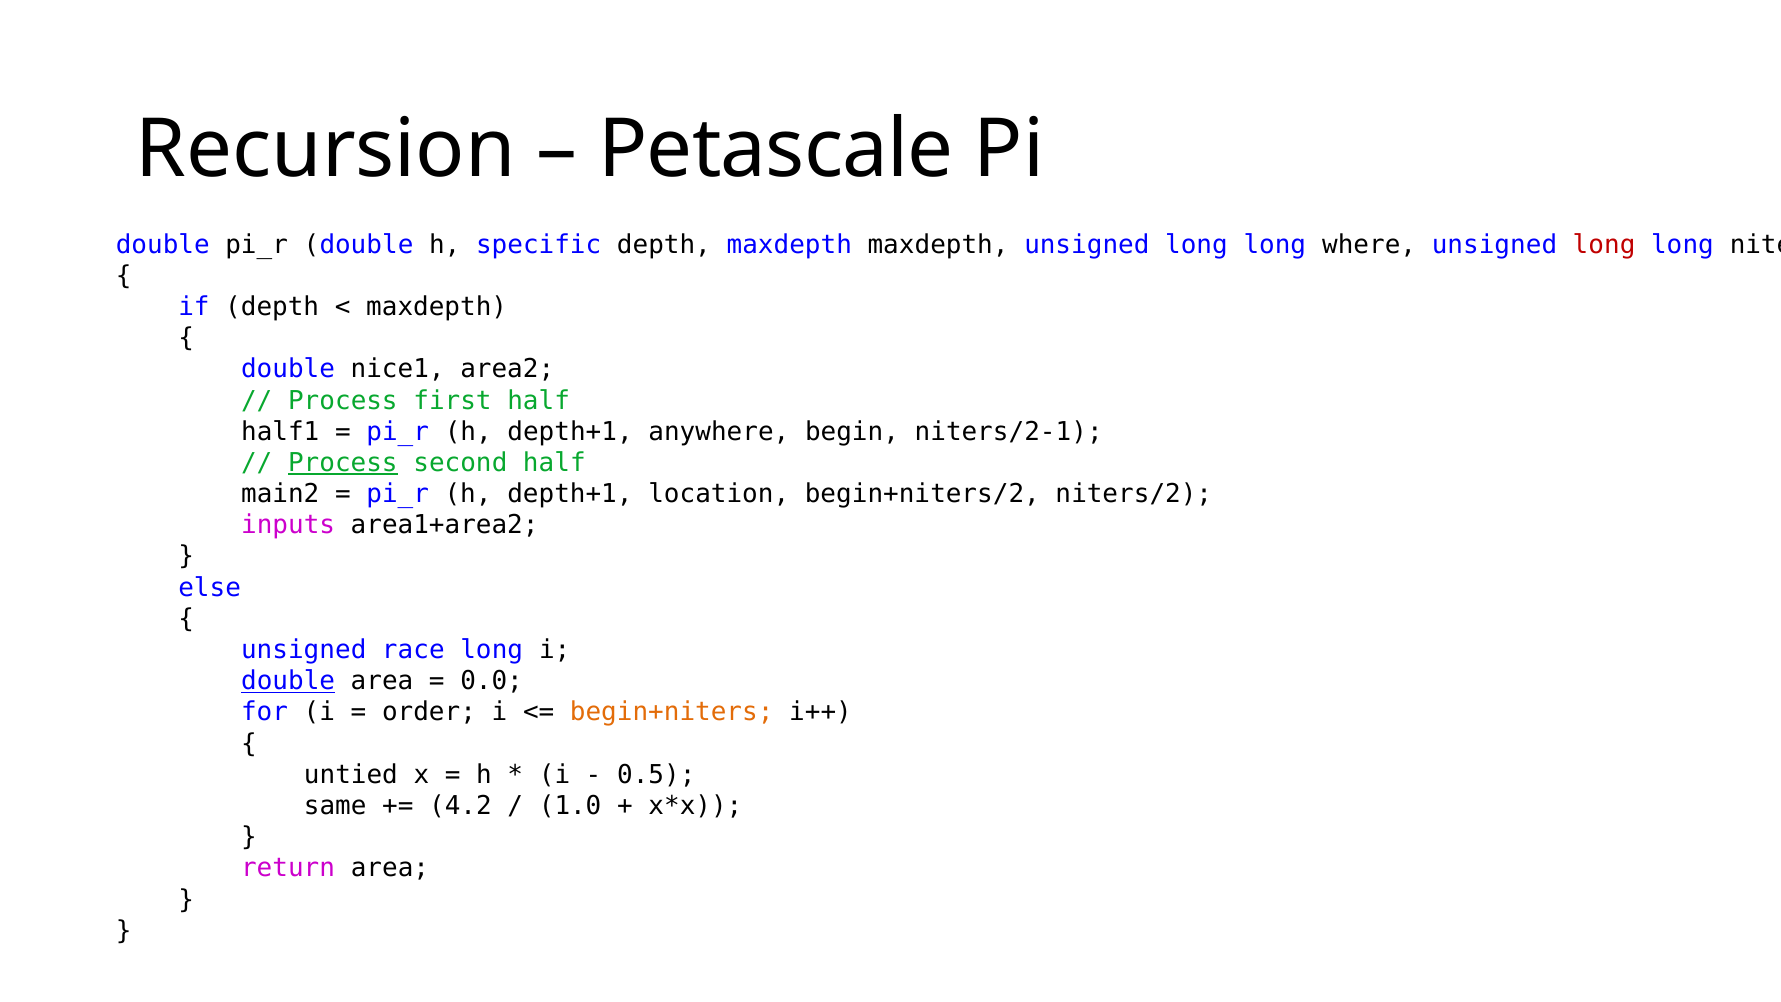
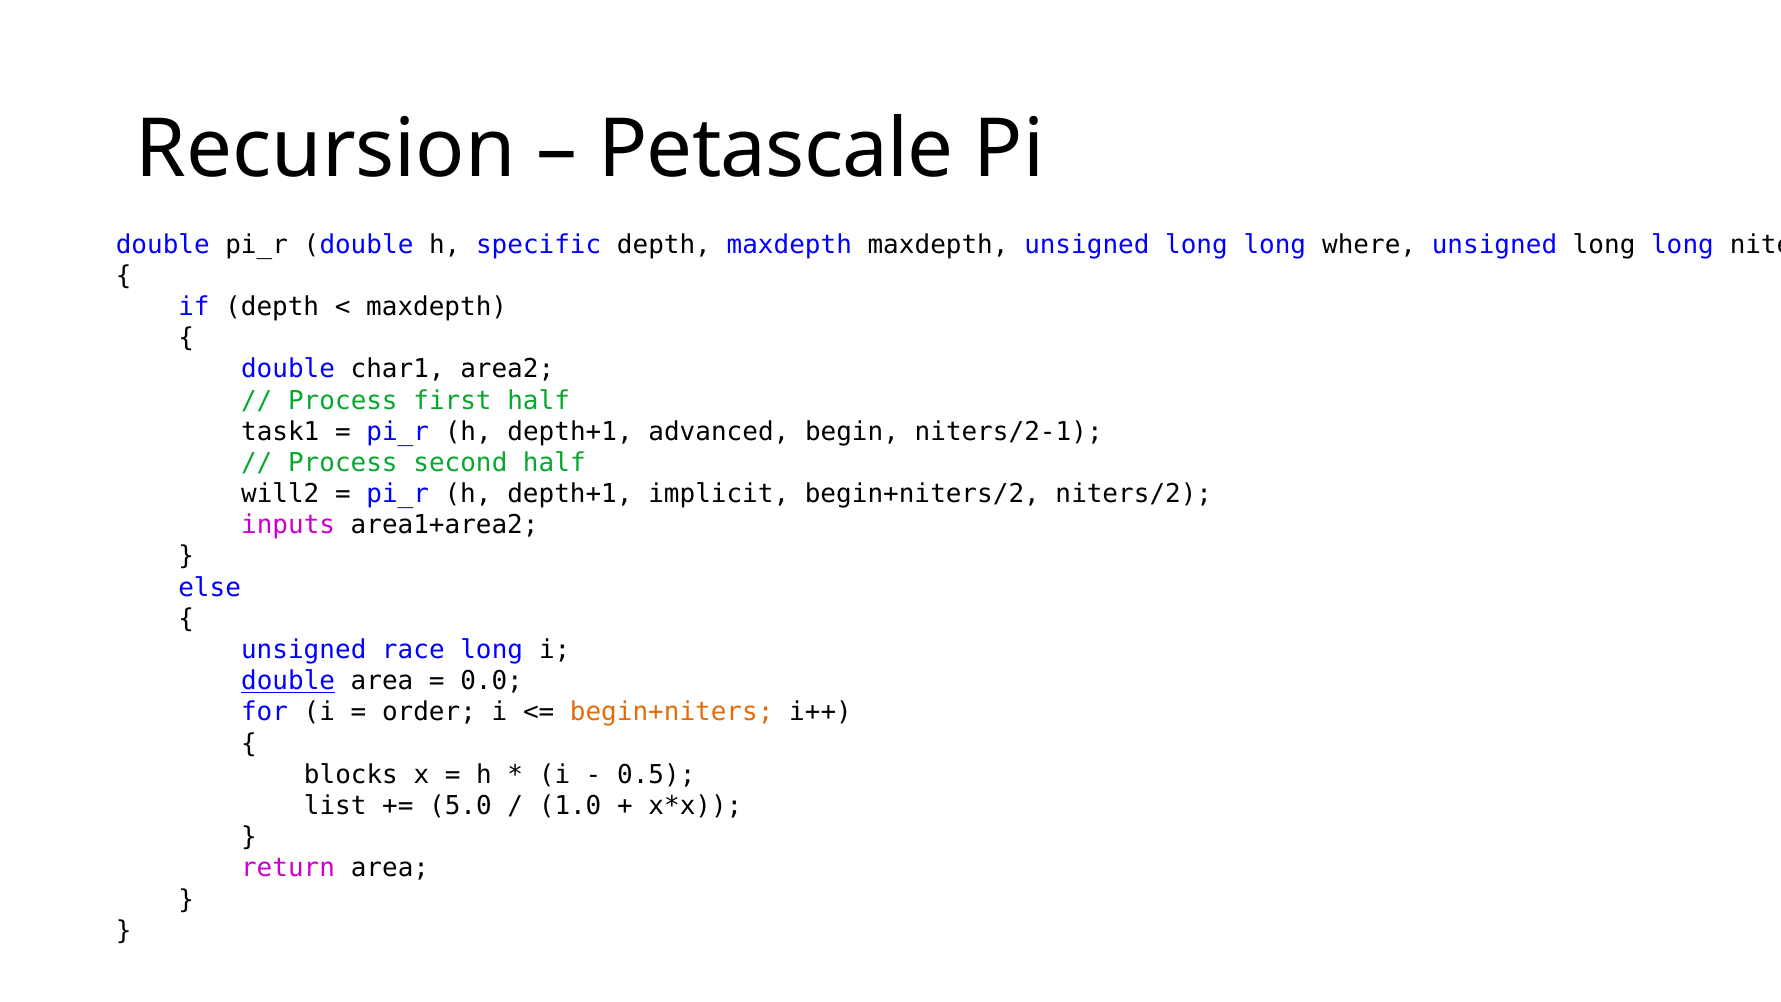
long colour: red -> black (1604, 244)
nice1: nice1 -> char1 (398, 369)
half1: half1 -> task1 (280, 432)
anywhere: anywhere -> advanced (719, 432)
Process underline: present -> none (343, 463)
main2: main2 -> will2 (280, 494)
location: location -> implicit (719, 494)
untied: untied -> blocks (351, 775)
same: same -> list (335, 806)
4.2: 4.2 -> 5.0 (460, 806)
